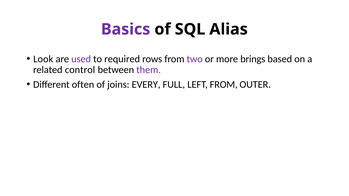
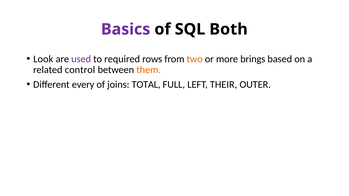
Alias: Alias -> Both (229, 29)
two colour: purple -> orange (195, 59)
them colour: purple -> orange (149, 70)
often: often -> every (83, 85)
EVERY: EVERY -> TOTAL (146, 85)
LEFT FROM: FROM -> THEIR (224, 85)
